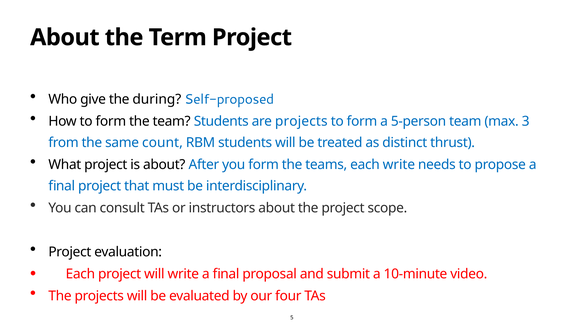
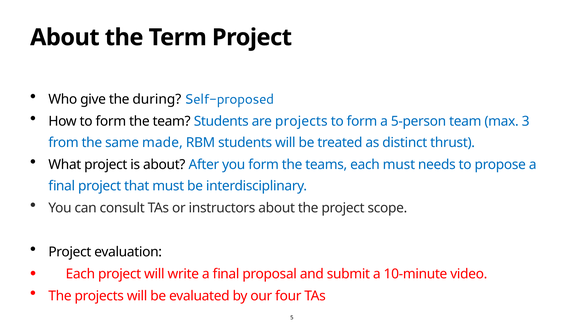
count: count -> made (162, 142)
each write: write -> must (399, 164)
